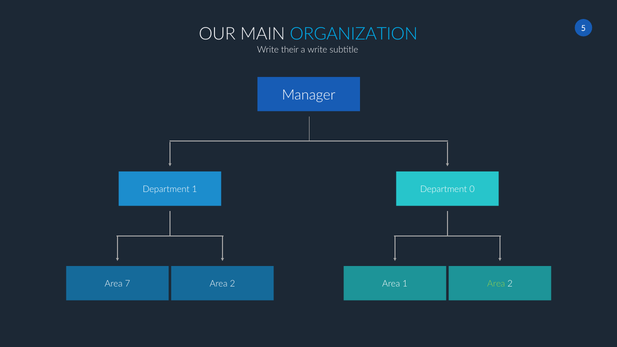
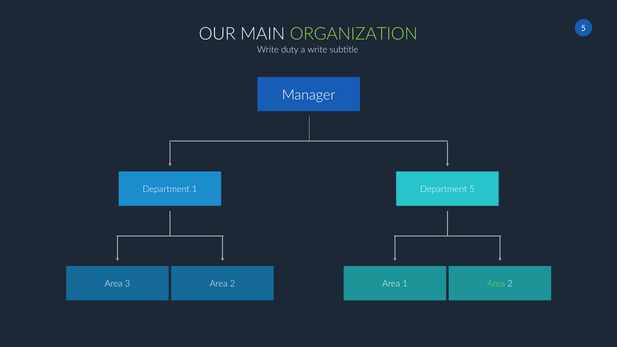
ORGANIZATION colour: light blue -> light green (354, 34)
their: their -> duty (290, 50)
Department 0: 0 -> 5 (472, 189)
7: 7 -> 3 (128, 284)
